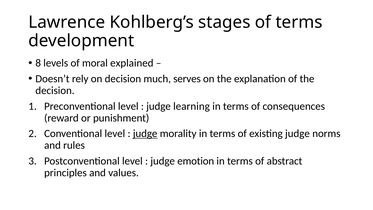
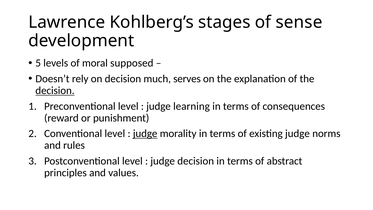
of terms: terms -> sense (299, 22)
8: 8 -> 5 (38, 63)
explained: explained -> supposed (132, 63)
decision underline: none -> present (55, 90)
judge emotion: emotion -> decision (196, 161)
